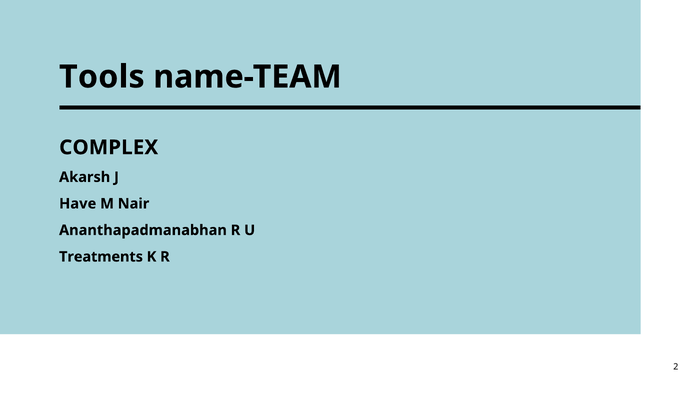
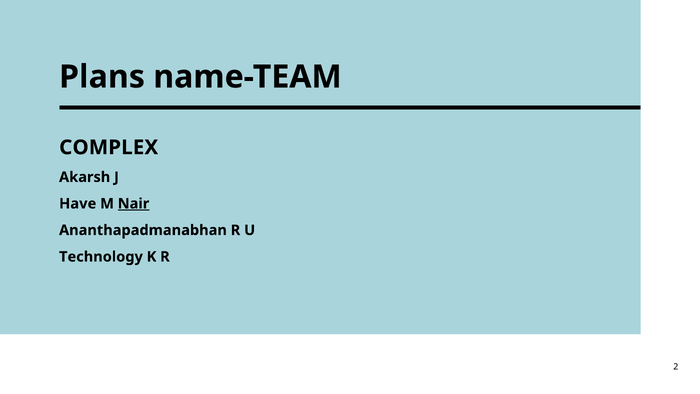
Tools: Tools -> Plans (102, 77)
Nair underline: none -> present (134, 204)
Treatments: Treatments -> Technology (101, 257)
